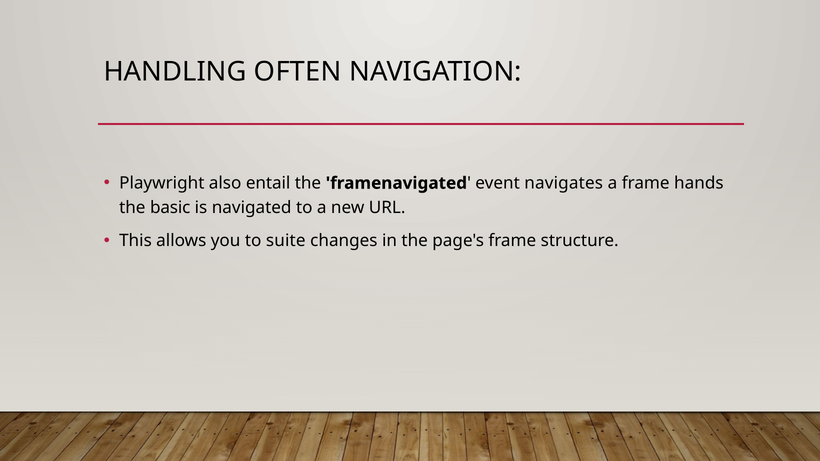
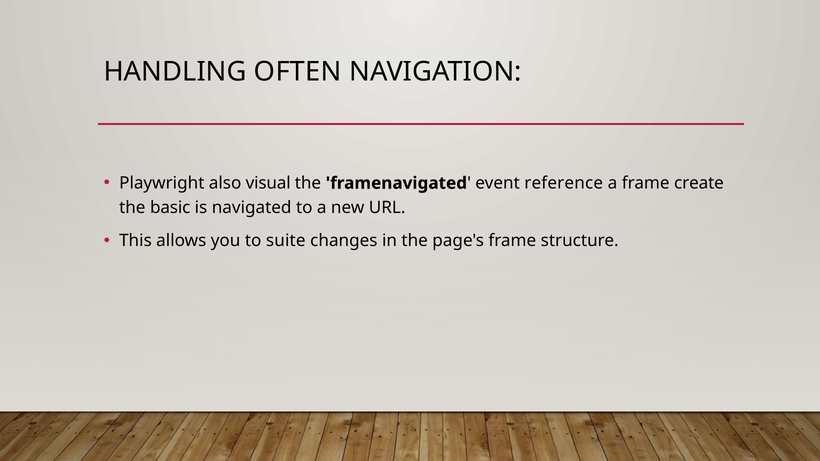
entail: entail -> visual (268, 183)
navigates: navigates -> reference (564, 183)
hands: hands -> create (699, 183)
